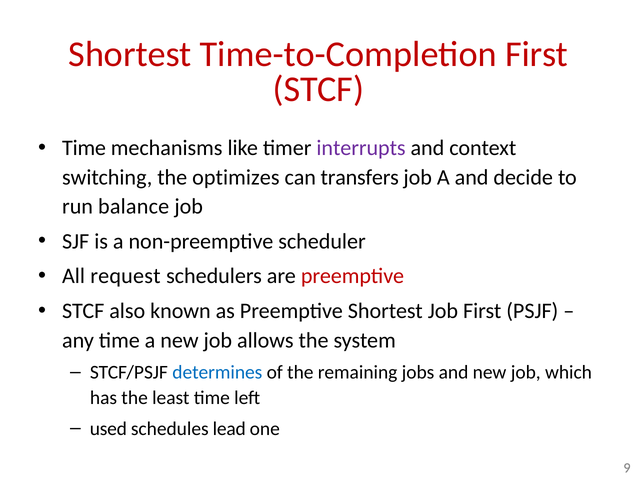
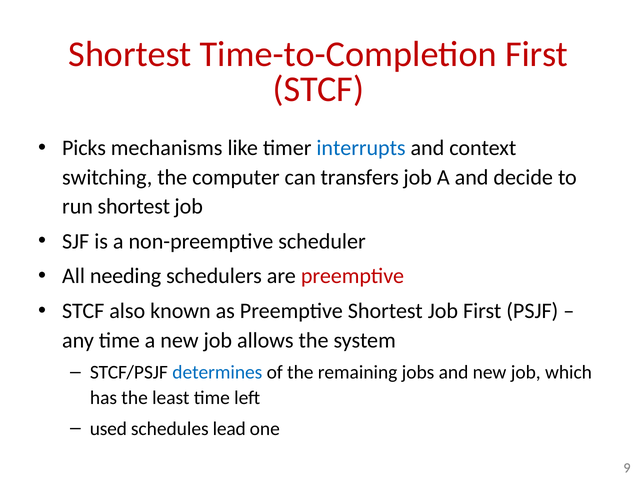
Time: Time -> Picks (84, 148)
interrupts colour: purple -> blue (361, 148)
optimizes: optimizes -> computer (236, 177)
run balance: balance -> shortest (134, 206)
request: request -> needing (126, 276)
